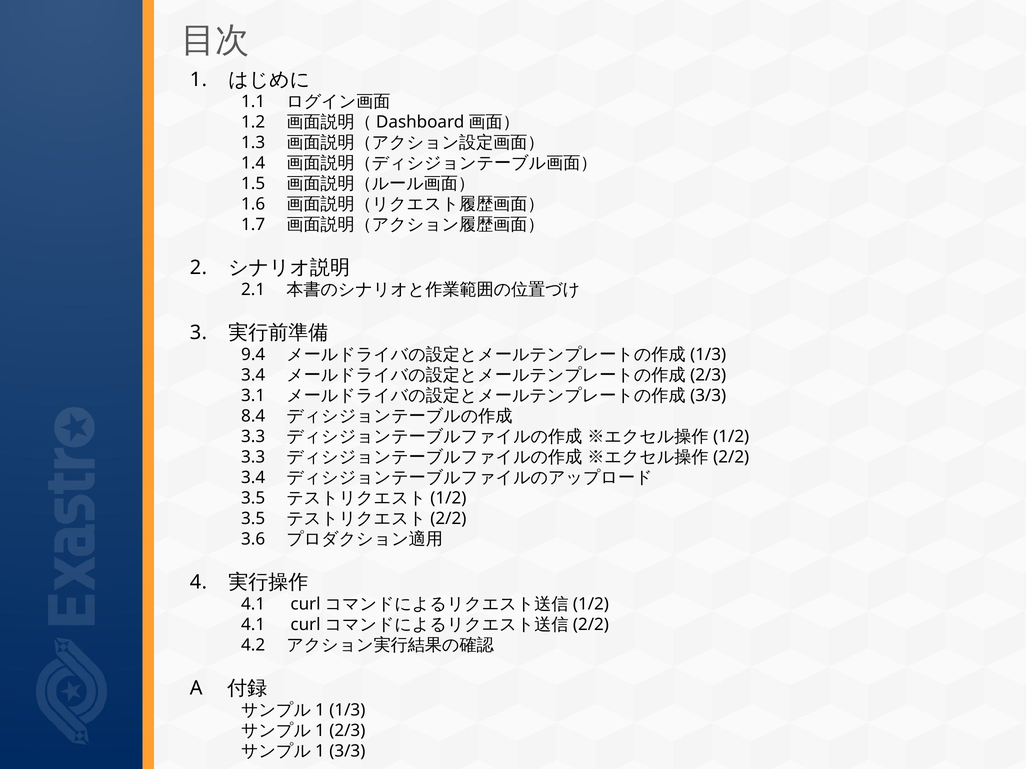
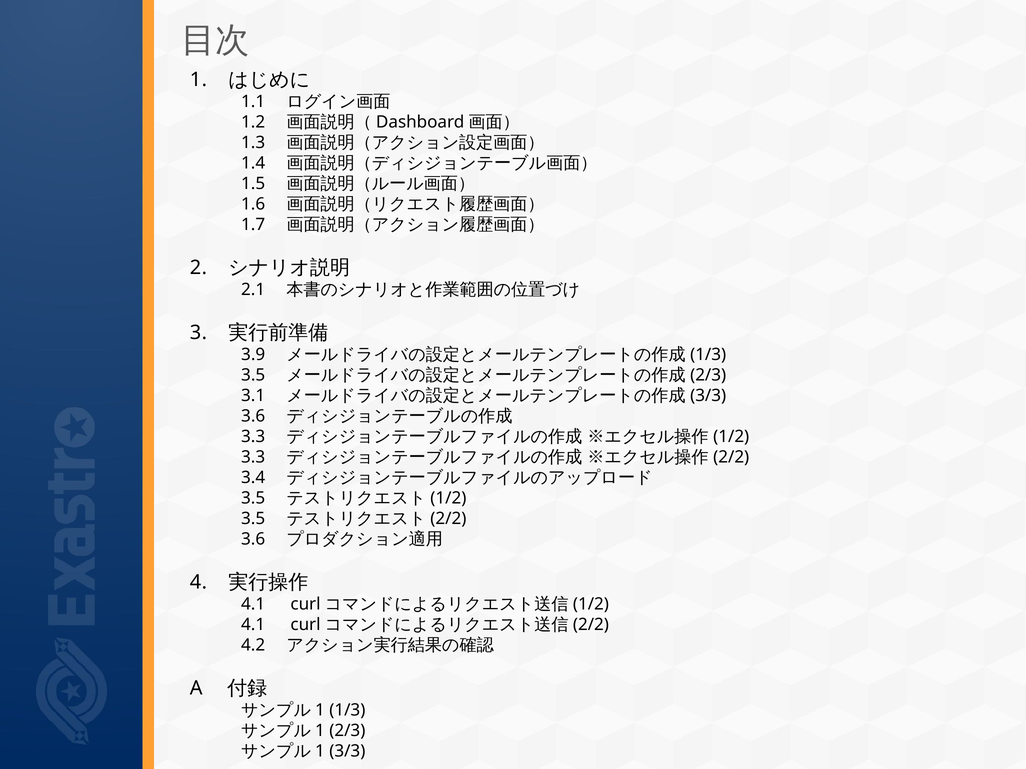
9.4: 9.4 -> 3.9 (253, 355)
3.4: 3.4 -> 3.5 (253, 375)
8.4: 8.4 -> 3.6 (253, 416)
